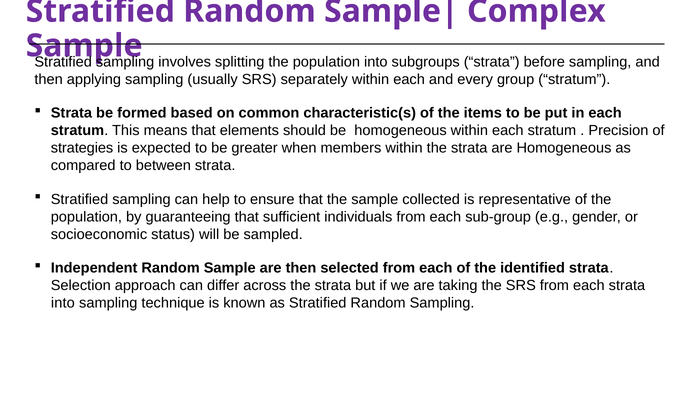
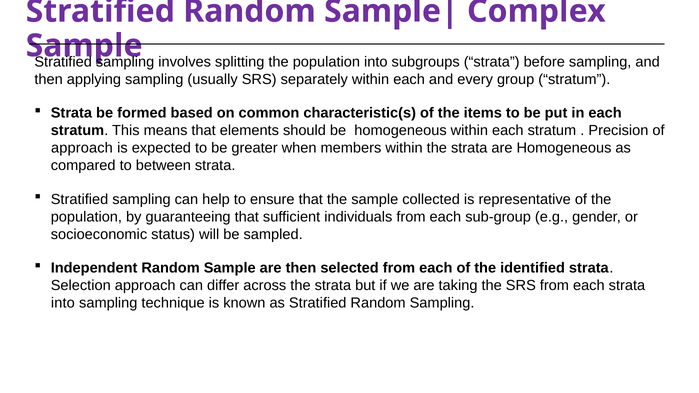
strategies: strategies -> approach (82, 148)
